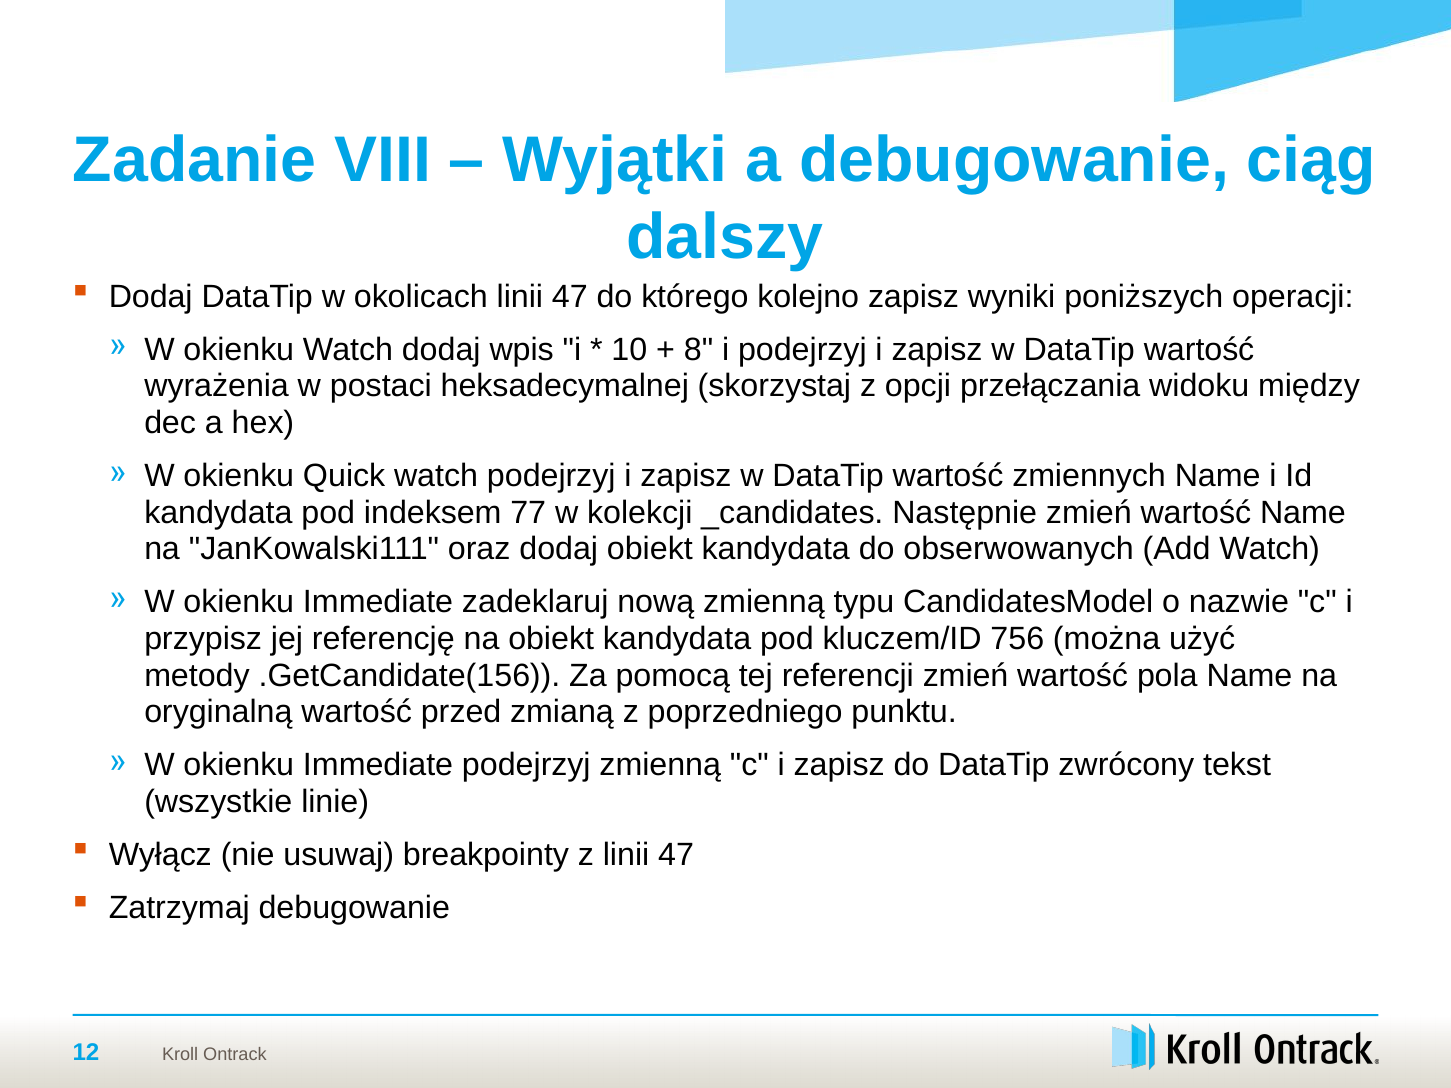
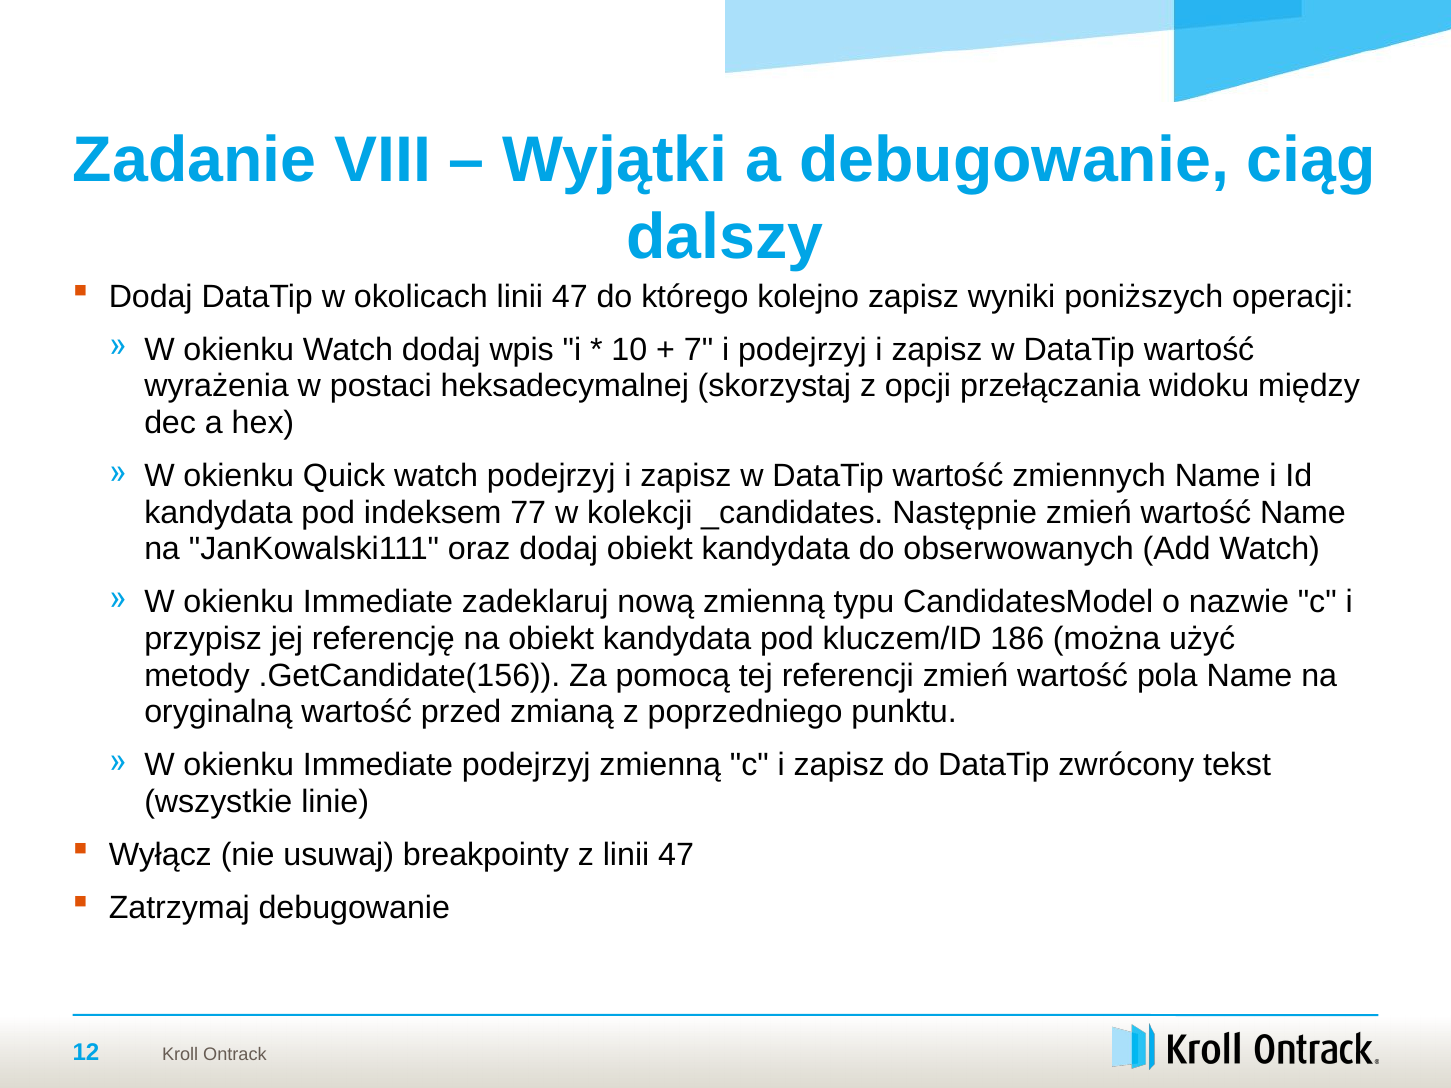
8: 8 -> 7 (699, 350)
756: 756 -> 186 (1017, 639)
